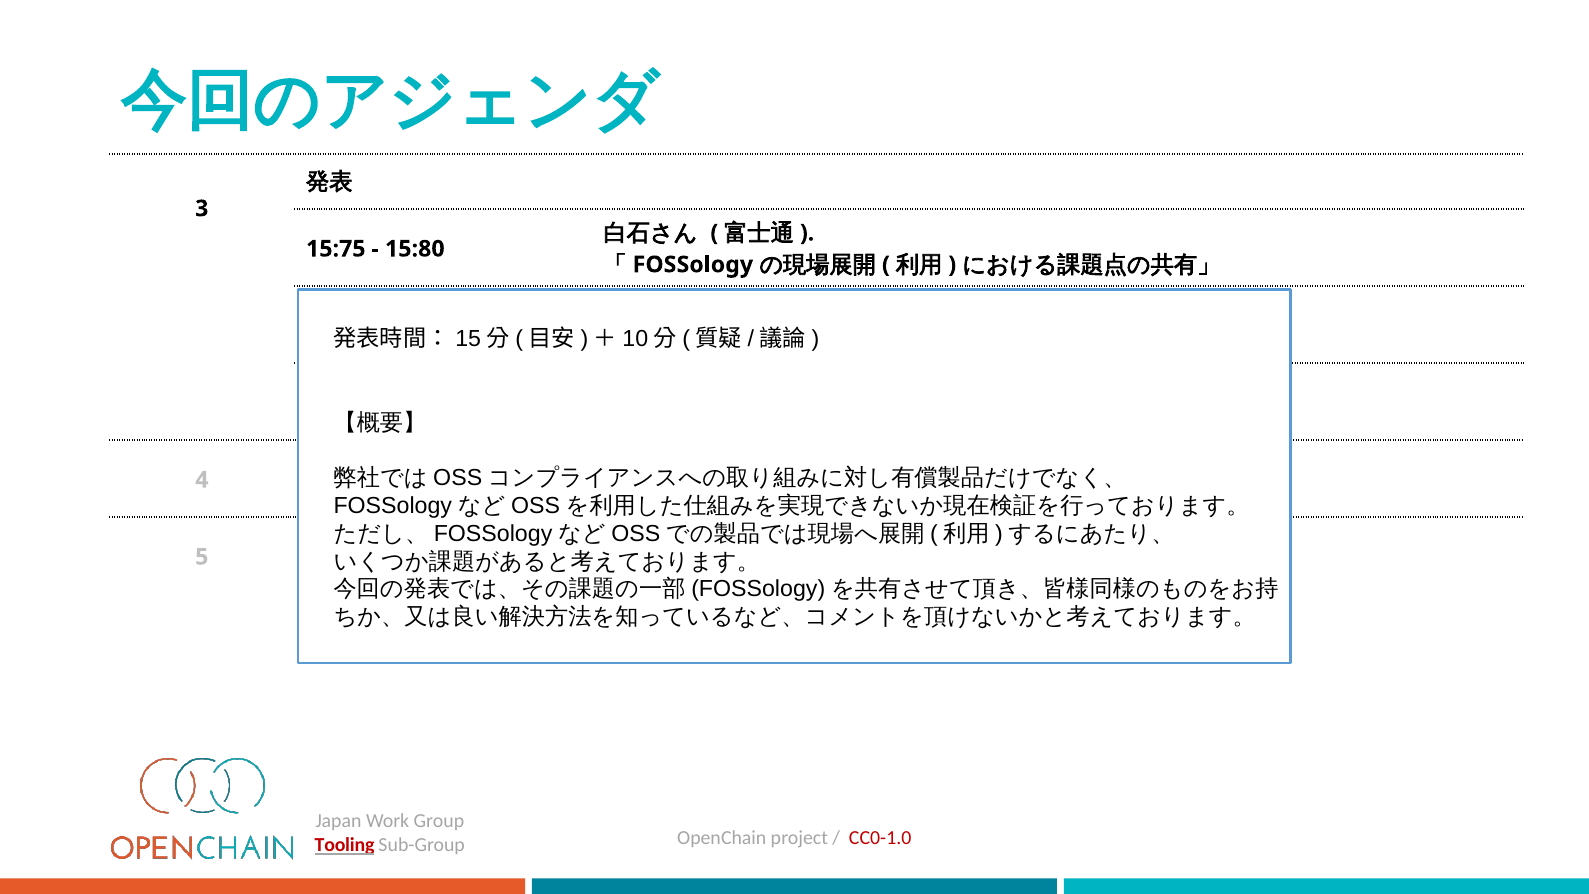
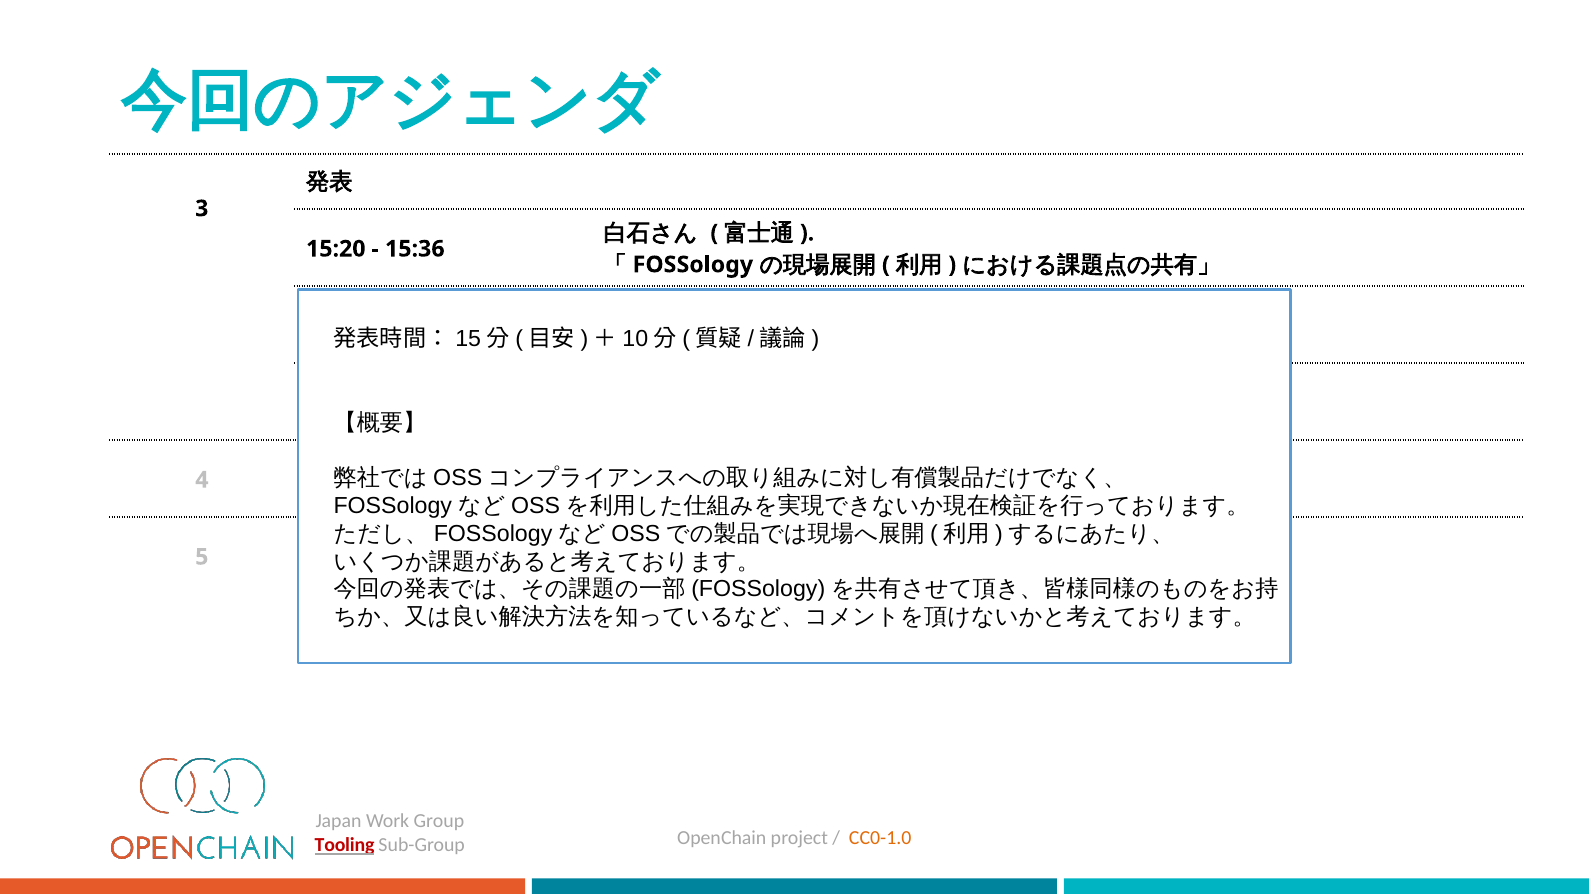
15:75: 15:75 -> 15:20 (336, 249)
15:80: 15:80 -> 15:36 (415, 249)
CC0-1.0 colour: red -> orange (880, 838)
